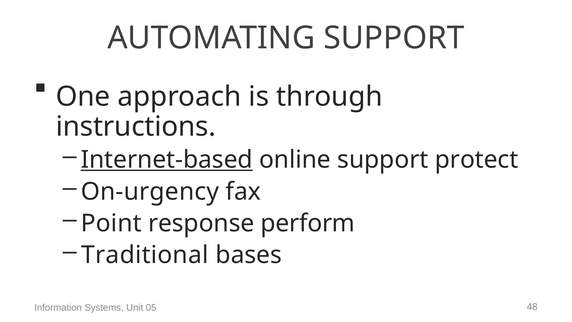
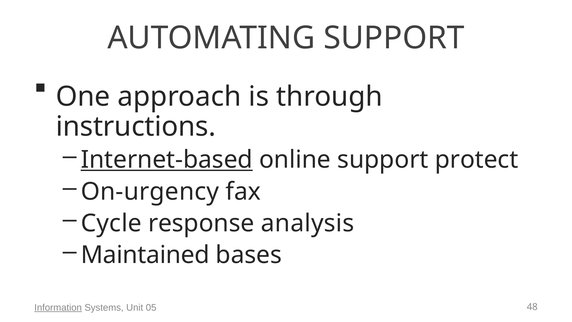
Point: Point -> Cycle (111, 223)
perform: perform -> analysis (308, 223)
Traditional: Traditional -> Maintained (145, 255)
Information underline: none -> present (58, 307)
